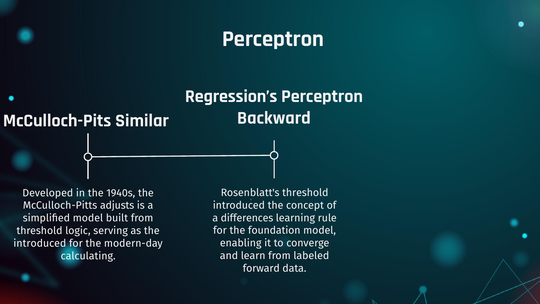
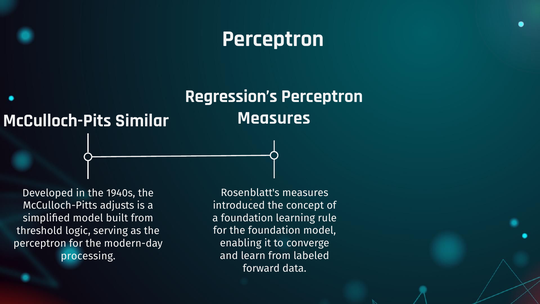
Backward: Backward -> Measures (274, 118)
Rosenblatt's threshold: threshold -> measures (305, 193)
a differences: differences -> foundation (247, 218)
introduced: introduced -> perceptron (40, 243)
calculating: calculating -> processing (88, 256)
